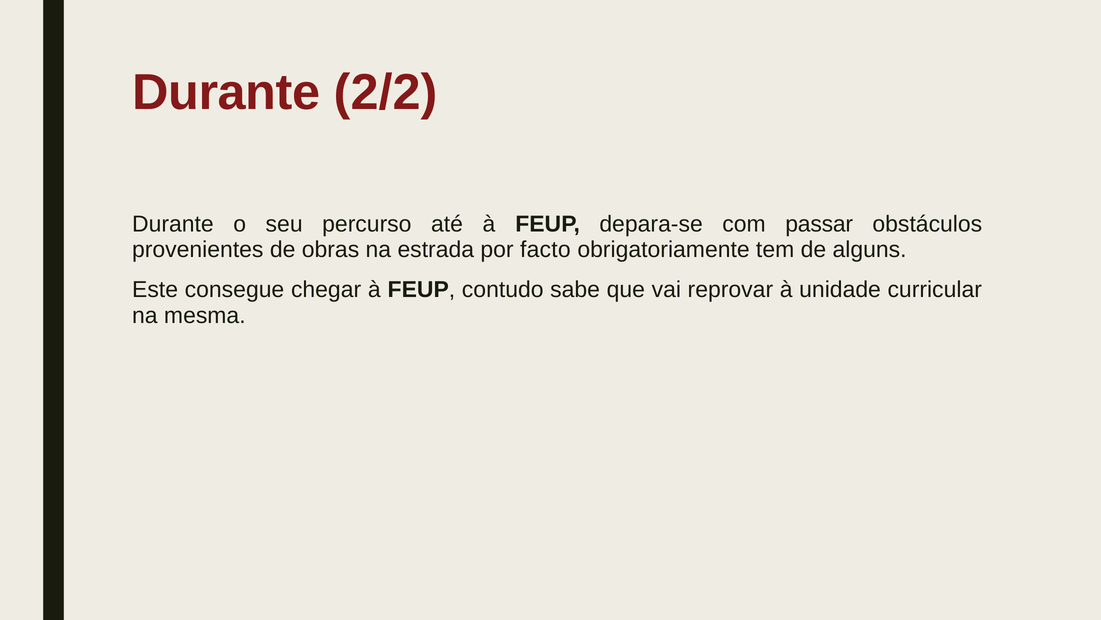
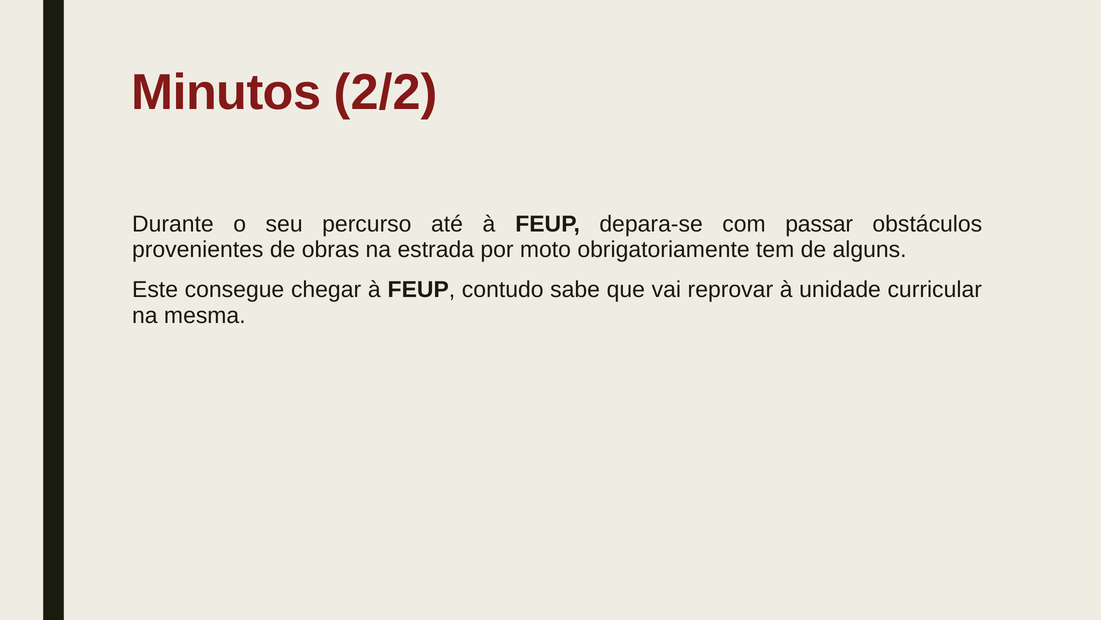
Durante: Durante -> Minutos (226, 93)
facto: facto -> moto (545, 250)
